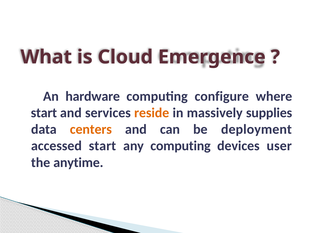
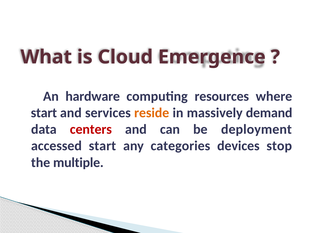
configure: configure -> resources (222, 96)
supplies: supplies -> demand (269, 113)
centers colour: orange -> red (91, 129)
any computing: computing -> categories (180, 146)
user: user -> stop (279, 146)
anytime: anytime -> multiple (78, 163)
